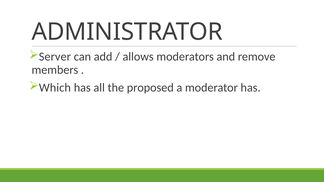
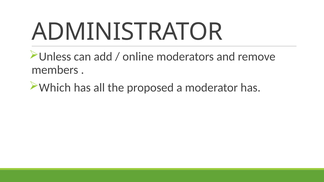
Server: Server -> Unless (55, 57)
allows: allows -> online (138, 57)
